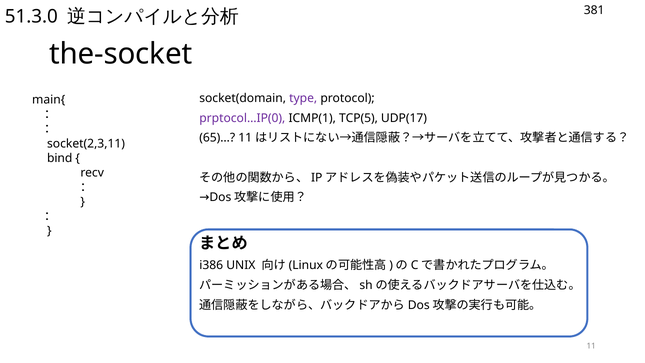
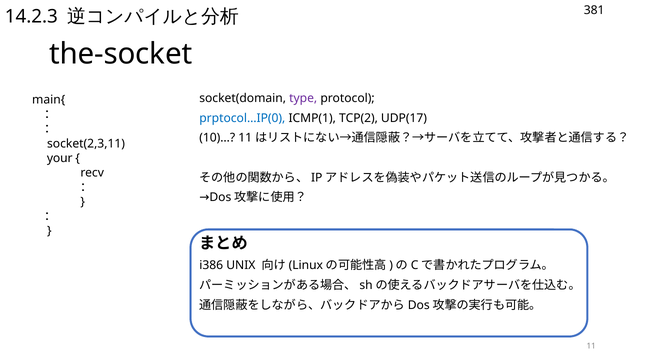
51.3.0: 51.3.0 -> 14.2.3 (31, 16)
prptocol…IP(0 colour: purple -> blue (242, 118)
TCP(5: TCP(5 -> TCP(2 (358, 118)
65)…: 65)… -> 10)… (217, 138)
bind: bind -> your (60, 158)
